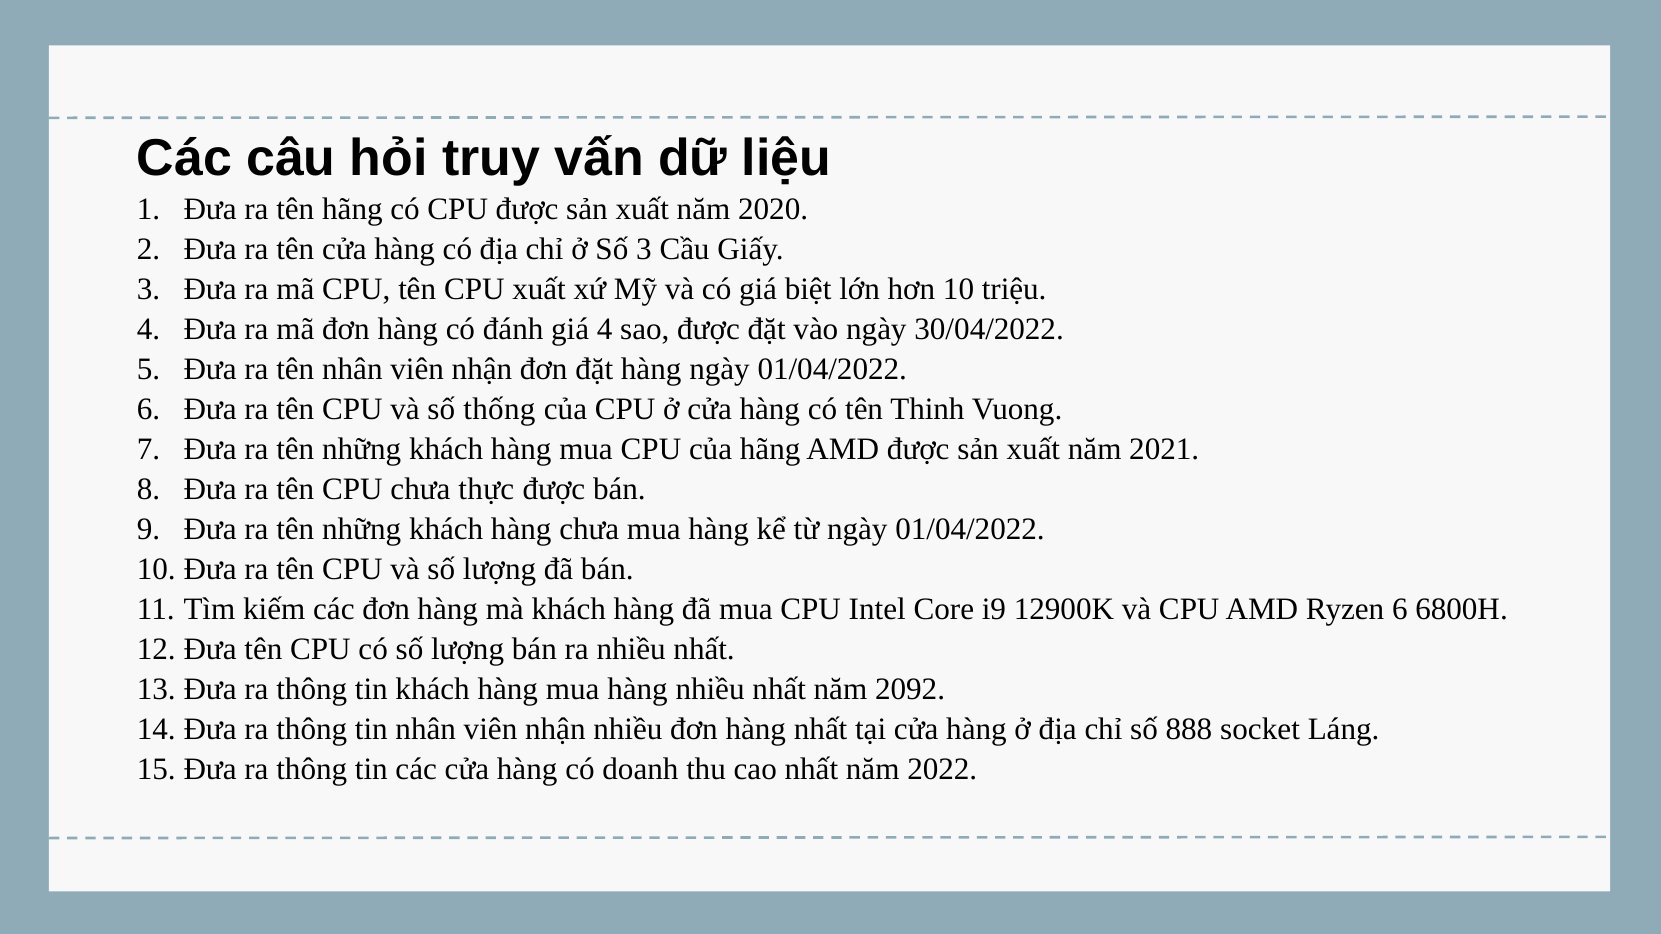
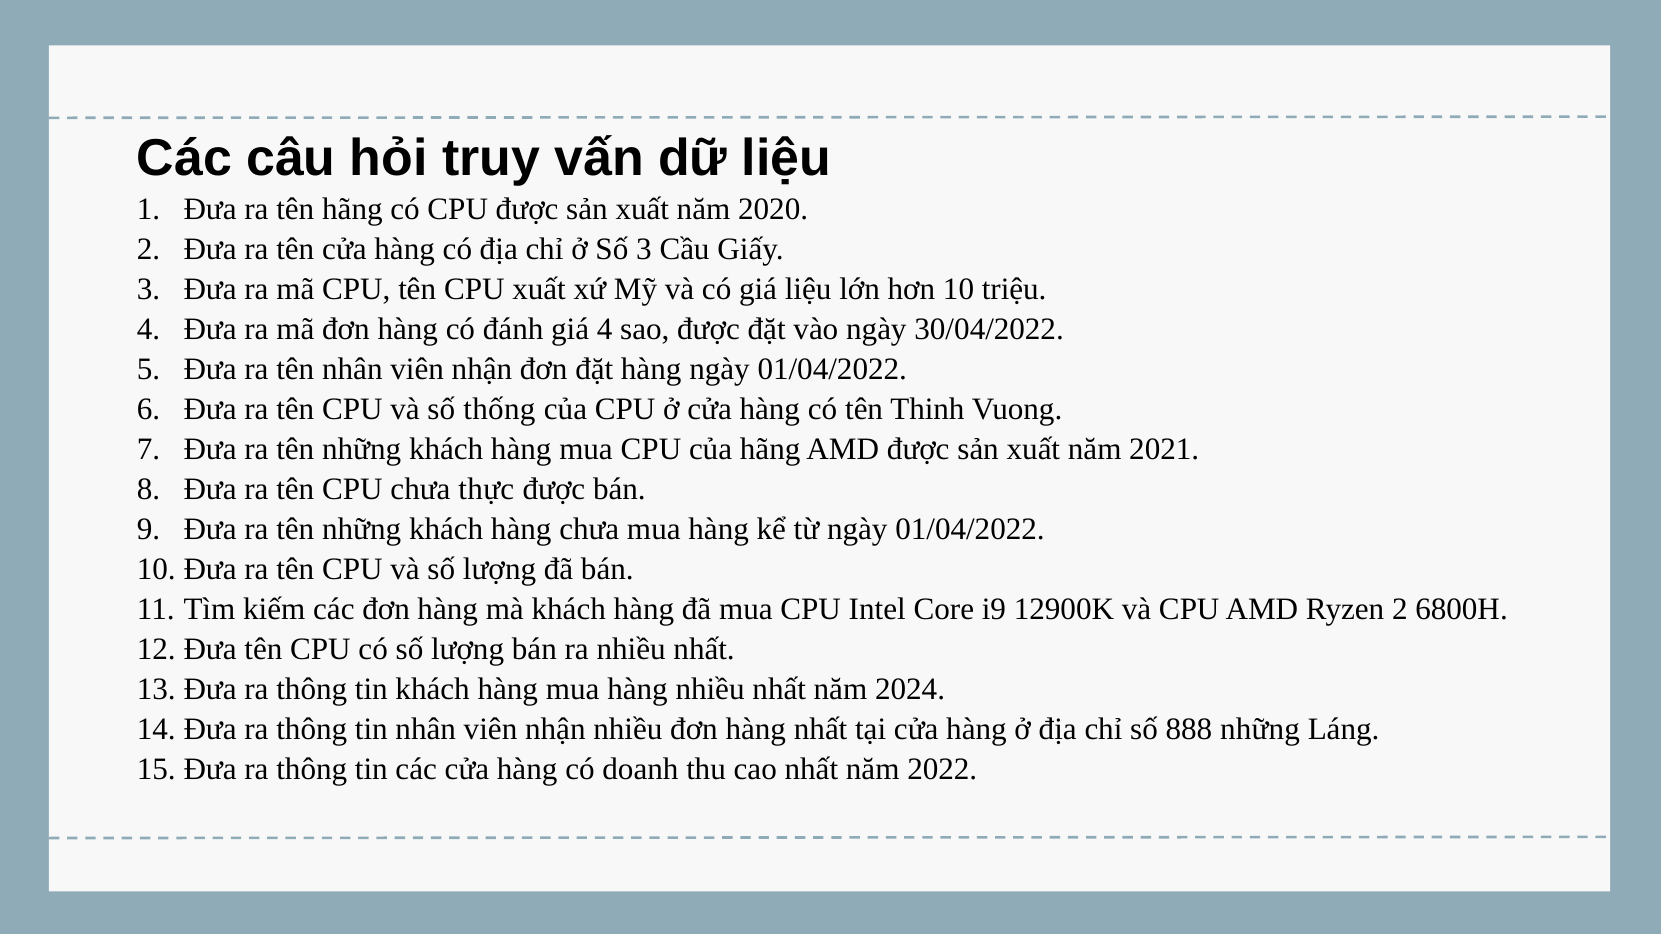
giá biệt: biệt -> liệu (808, 290)
Ryzen 6: 6 -> 2 (1400, 610)
2092: 2092 -> 2024 (910, 689)
888 socket: socket -> những (1260, 729)
